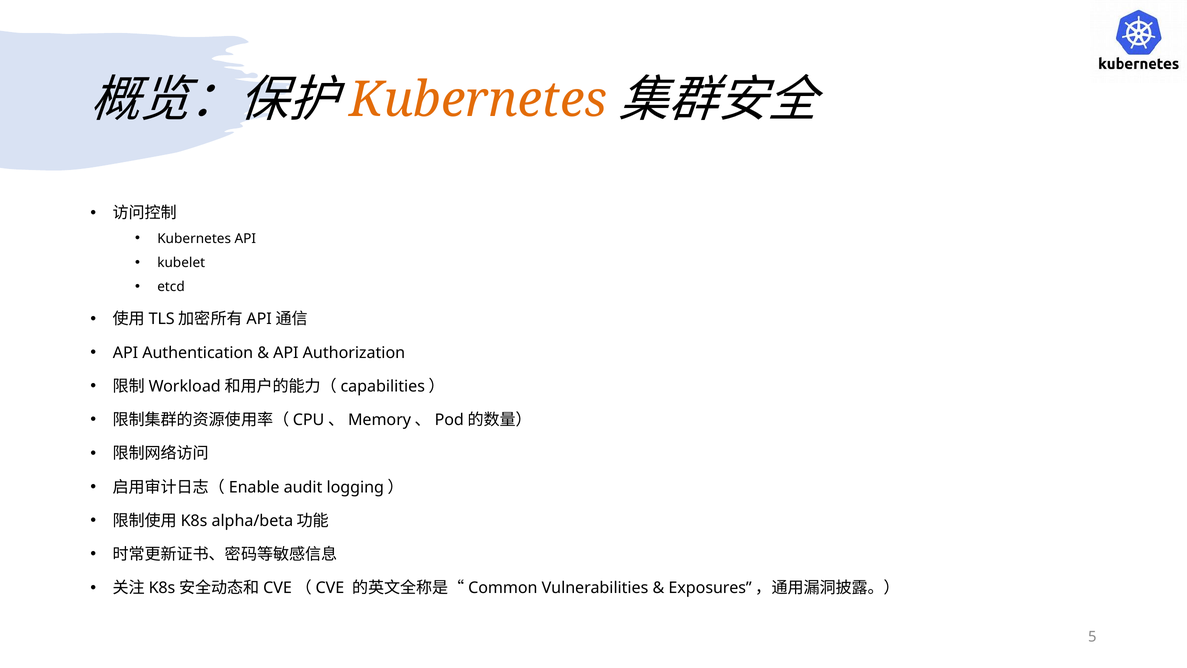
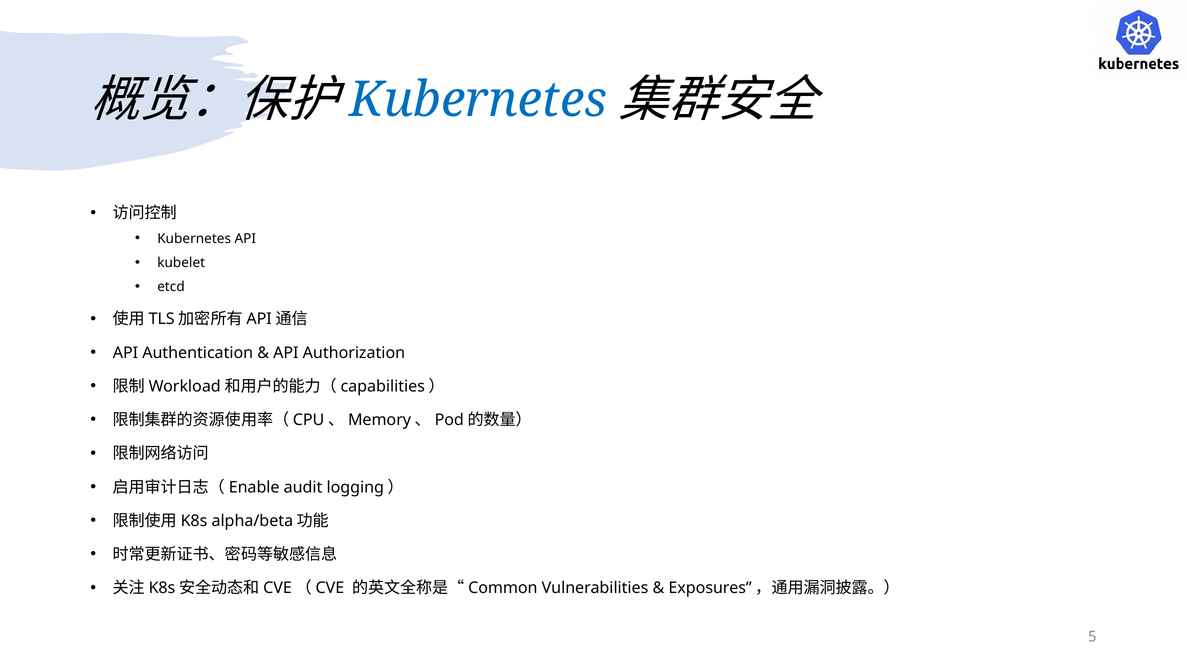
Kubernetes colour: orange -> blue (478, 100)
